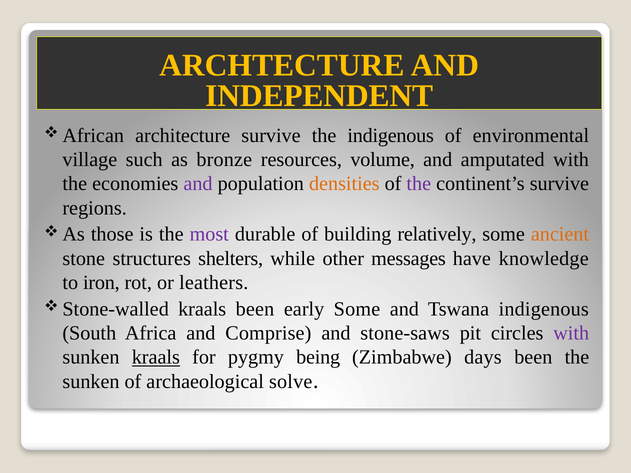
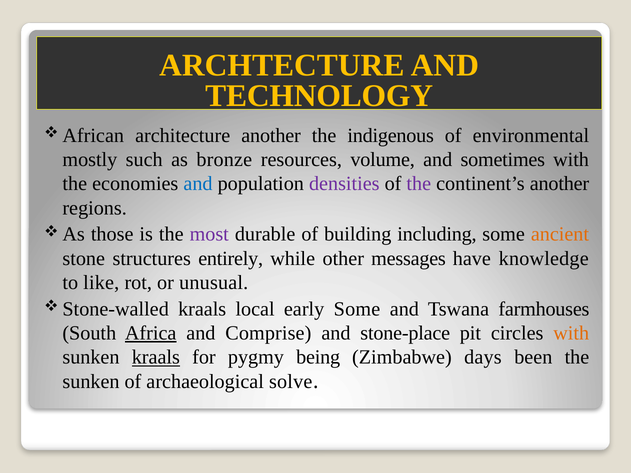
INDEPENDENT: INDEPENDENT -> TECHNOLOGY (319, 96)
architecture survive: survive -> another (271, 135)
village: village -> mostly (90, 160)
amputated: amputated -> sometimes (503, 160)
and colour: purple -> blue (198, 184)
densities colour: orange -> purple (344, 184)
continent’s survive: survive -> another (559, 184)
relatively: relatively -> including (437, 234)
shelters: shelters -> entirely (231, 259)
iron: iron -> like (101, 283)
leathers: leathers -> unusual (214, 283)
kraals been: been -> local (255, 309)
Tswana indigenous: indigenous -> farmhouses (544, 309)
Africa underline: none -> present (151, 333)
stone-saws: stone-saws -> stone-place (405, 333)
with colour: purple -> orange (571, 333)
